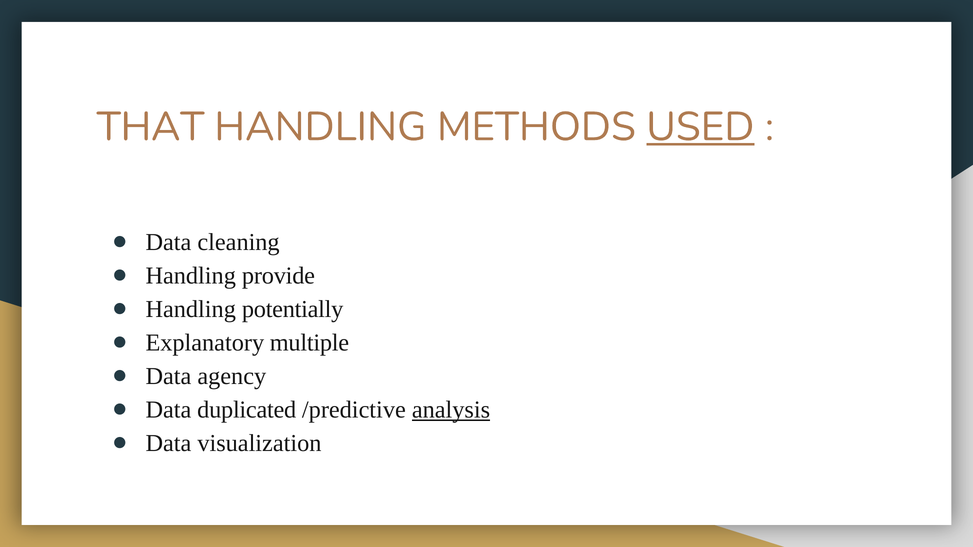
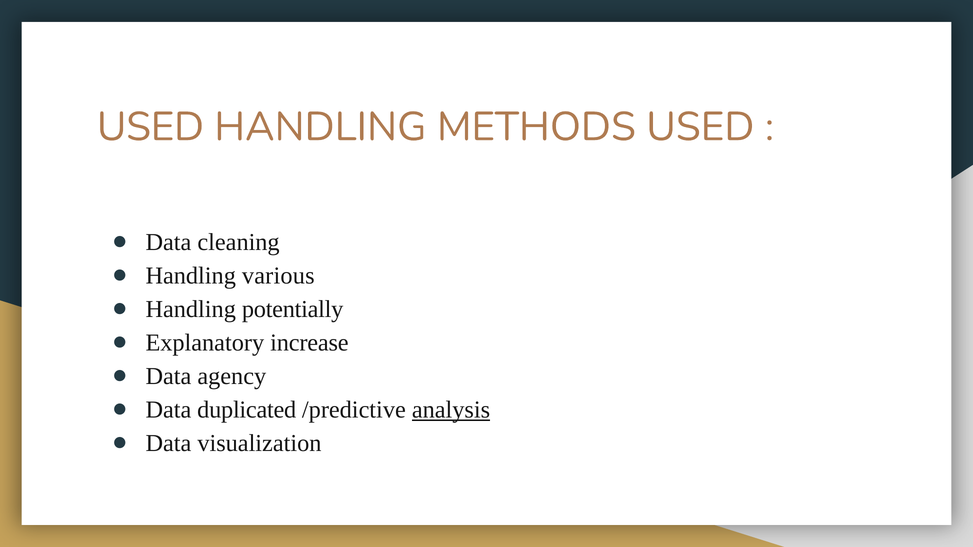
THAT: THAT -> USED (150, 127)
USED underline: present -> none (700, 127)
provide: provide -> various (278, 276)
multiple: multiple -> increase (309, 343)
